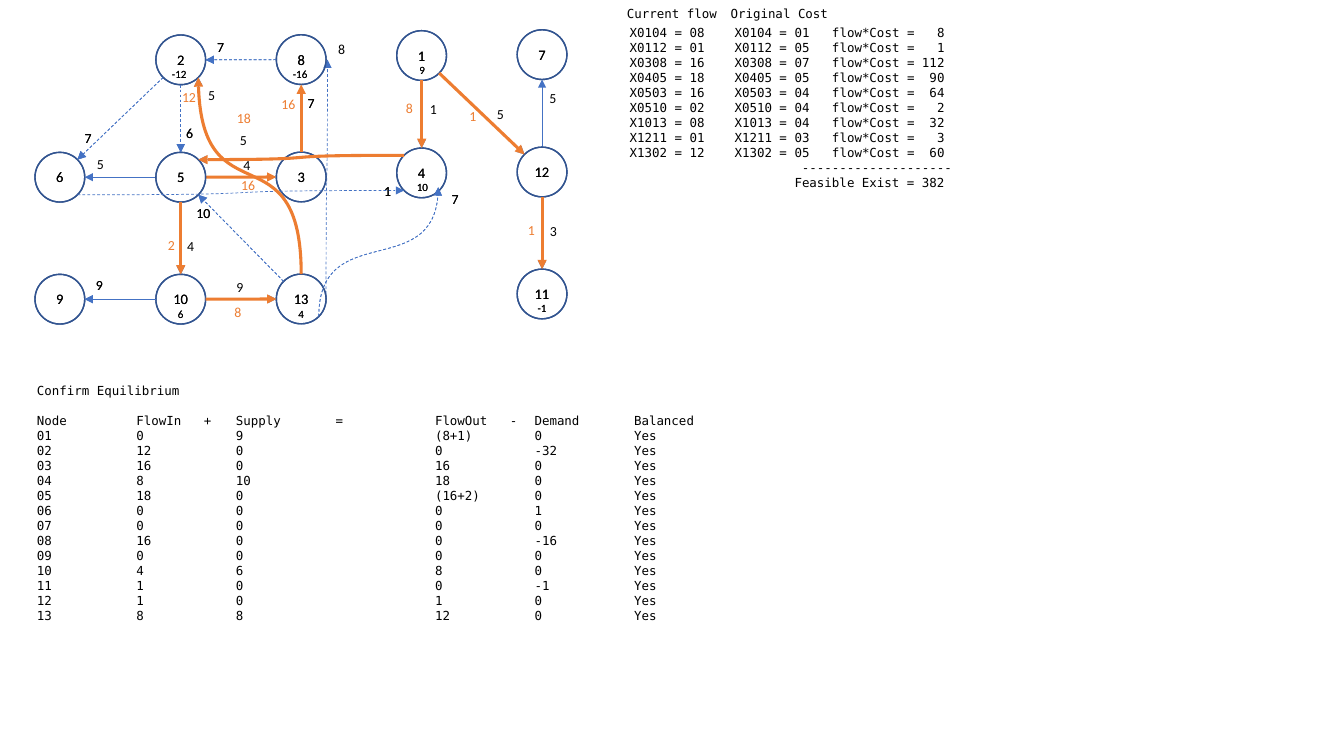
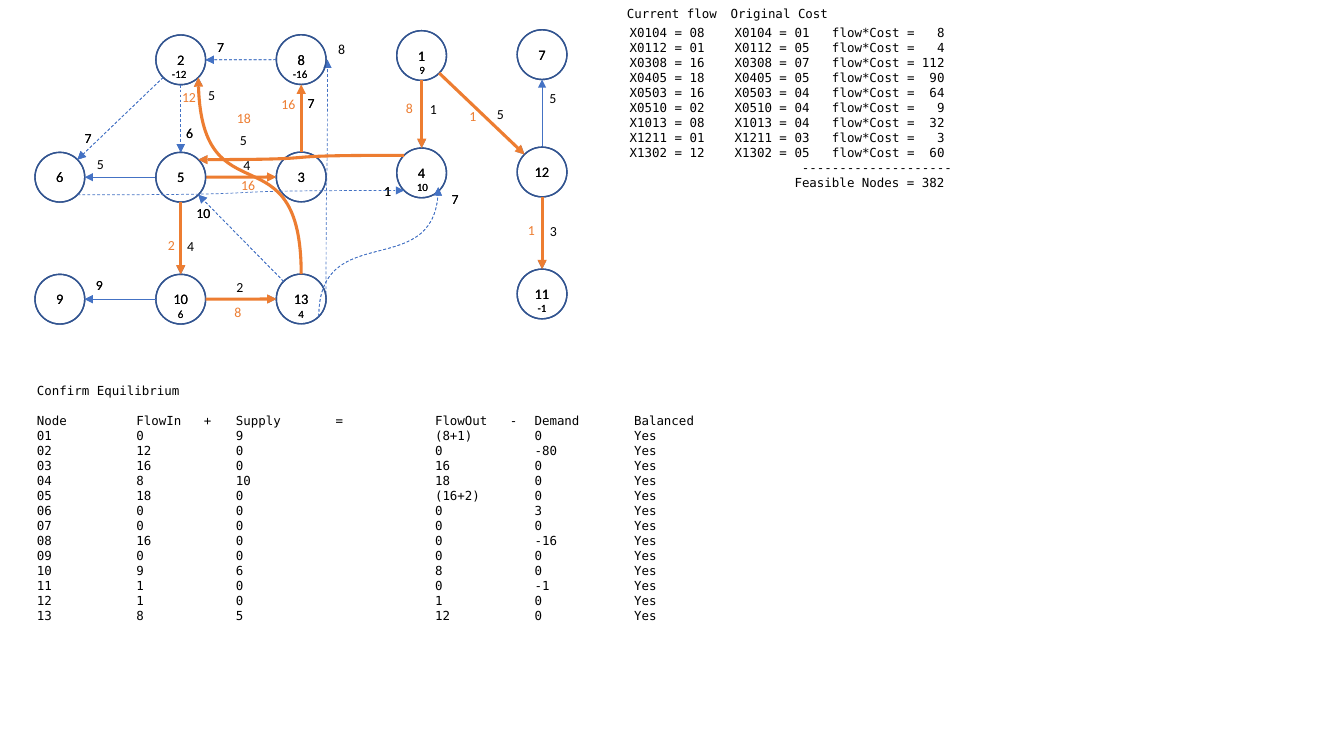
1: 1 -> 4 (941, 49)
2: 2 -> 9 (941, 109)
Exist: Exist -> Nodes (881, 184)
9: 9 -> 2 (240, 288)
-32: -32 -> -80 (546, 452)
0 0 1: 1 -> 3 (538, 511)
4: 4 -> 9 (140, 571)
8 8: 8 -> 5 (240, 616)
